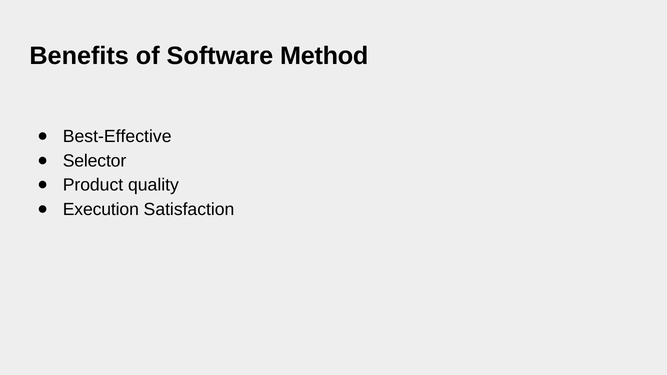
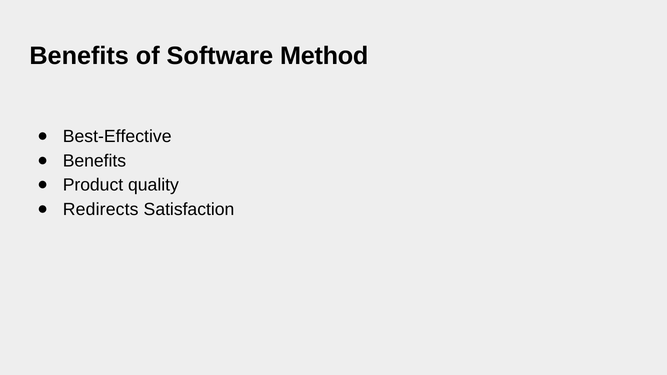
Selector: Selector -> Benefits (94, 161)
Execution: Execution -> Redirects (101, 209)
